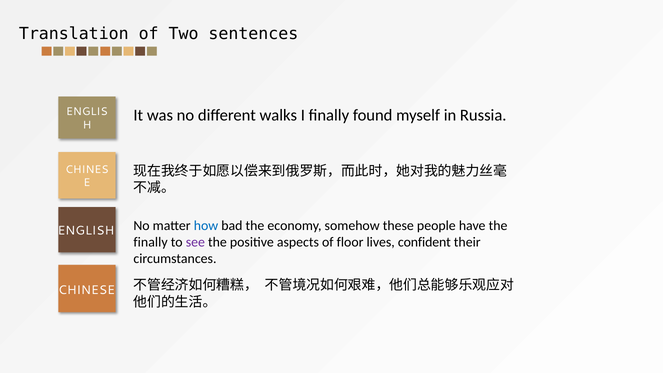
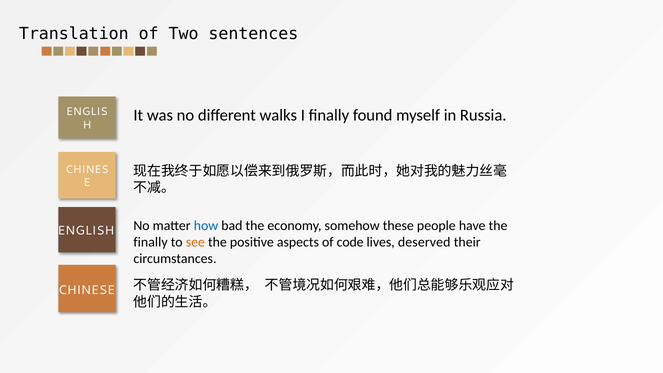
see colour: purple -> orange (195, 242)
floor: floor -> code (350, 242)
confident: confident -> deserved (424, 242)
